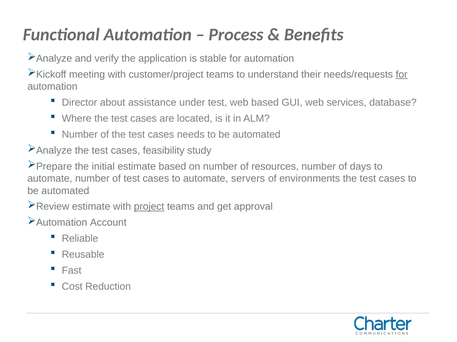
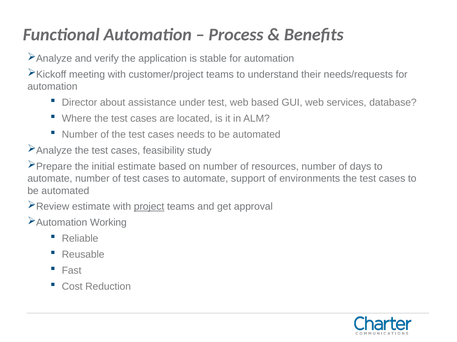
for underline: present -> none (402, 75)
servers: servers -> support (248, 179)
Account: Account -> Working (108, 223)
